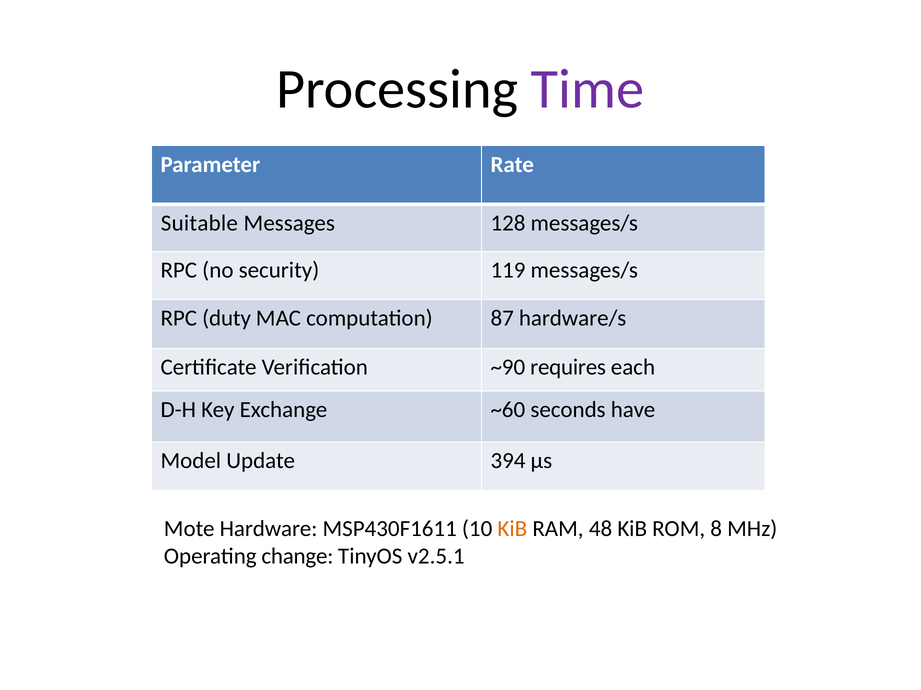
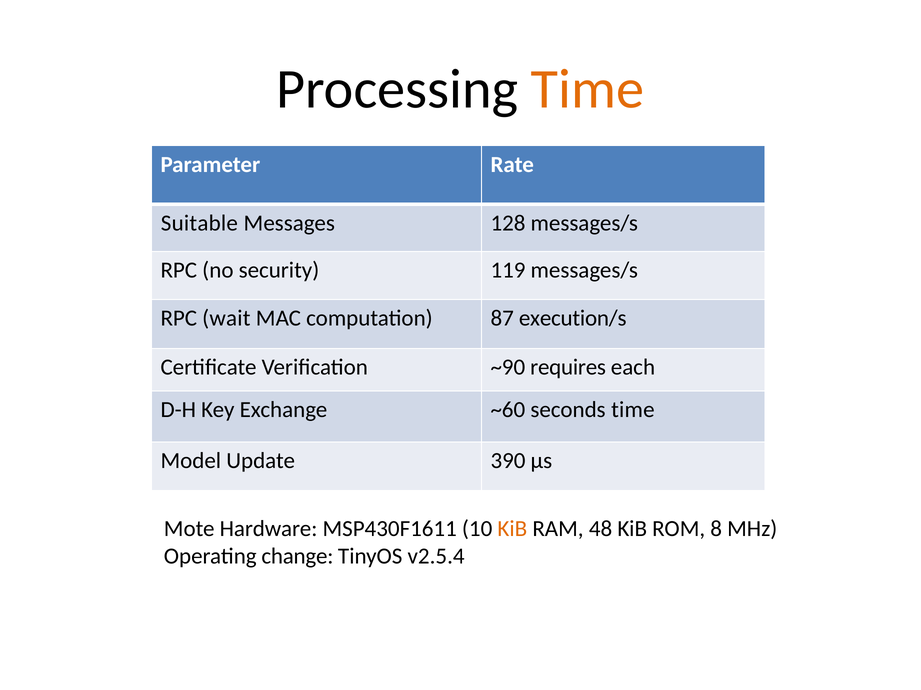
Time colour: purple -> orange (588, 89)
duty: duty -> wait (226, 319)
hardware/s: hardware/s -> execution/s (573, 319)
seconds have: have -> time (633, 410)
394: 394 -> 390 (508, 461)
v2.5.1: v2.5.1 -> v2.5.4 (436, 557)
